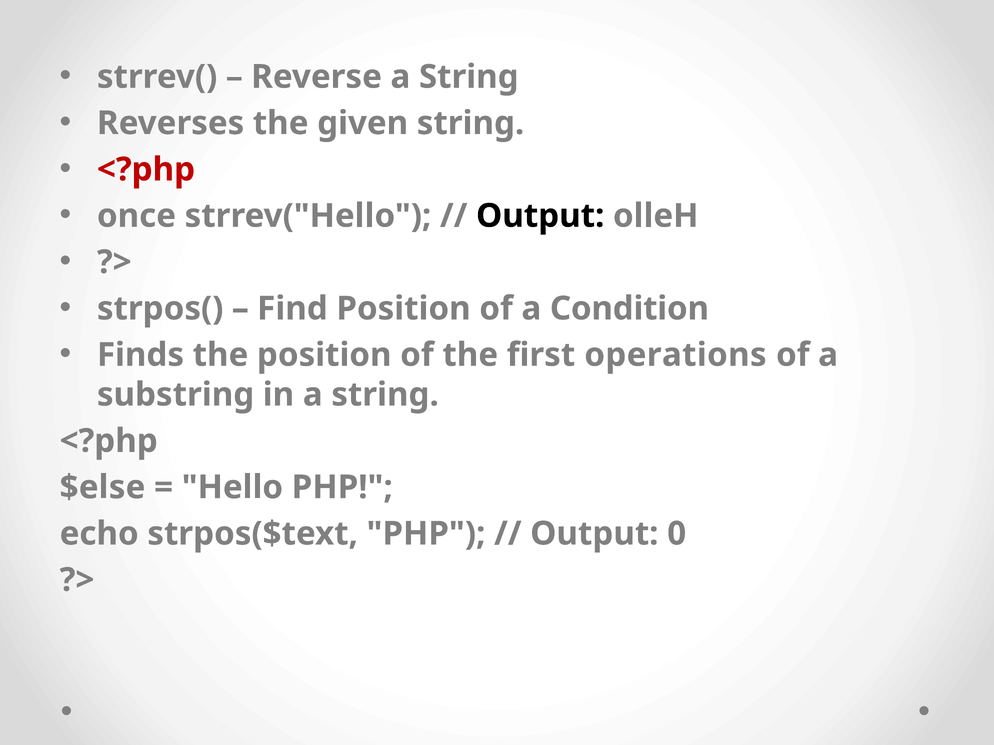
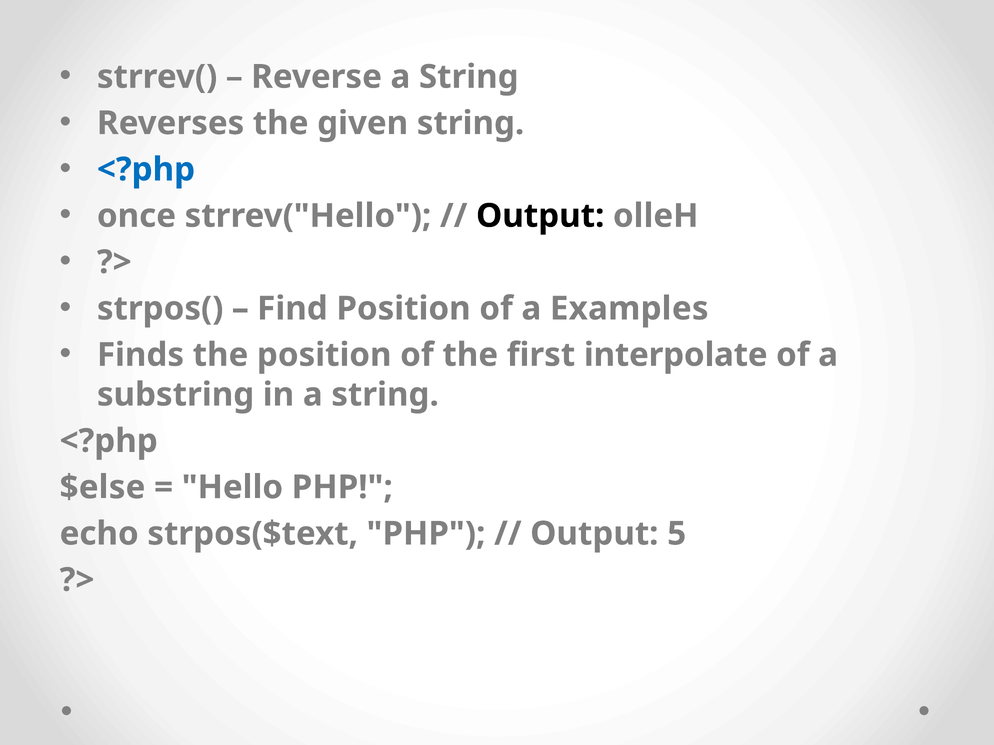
<?php colour: red -> blue (146, 170)
Condition: Condition -> Examples (629, 309)
operations: operations -> interpolate (676, 355)
0: 0 -> 5 (677, 534)
